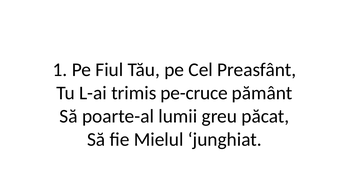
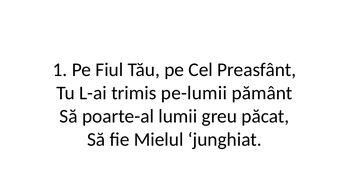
pe-cruce: pe-cruce -> pe-lumii (194, 93)
